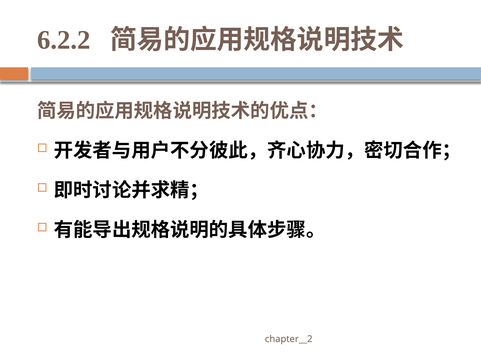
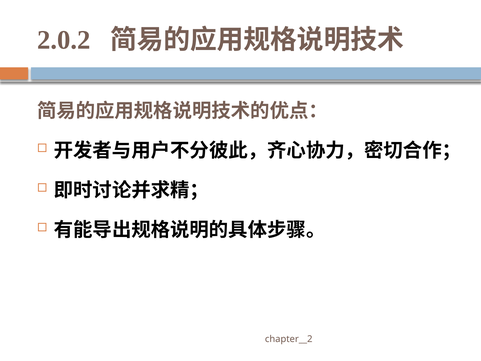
6.2.2: 6.2.2 -> 2.0.2 (64, 40)
